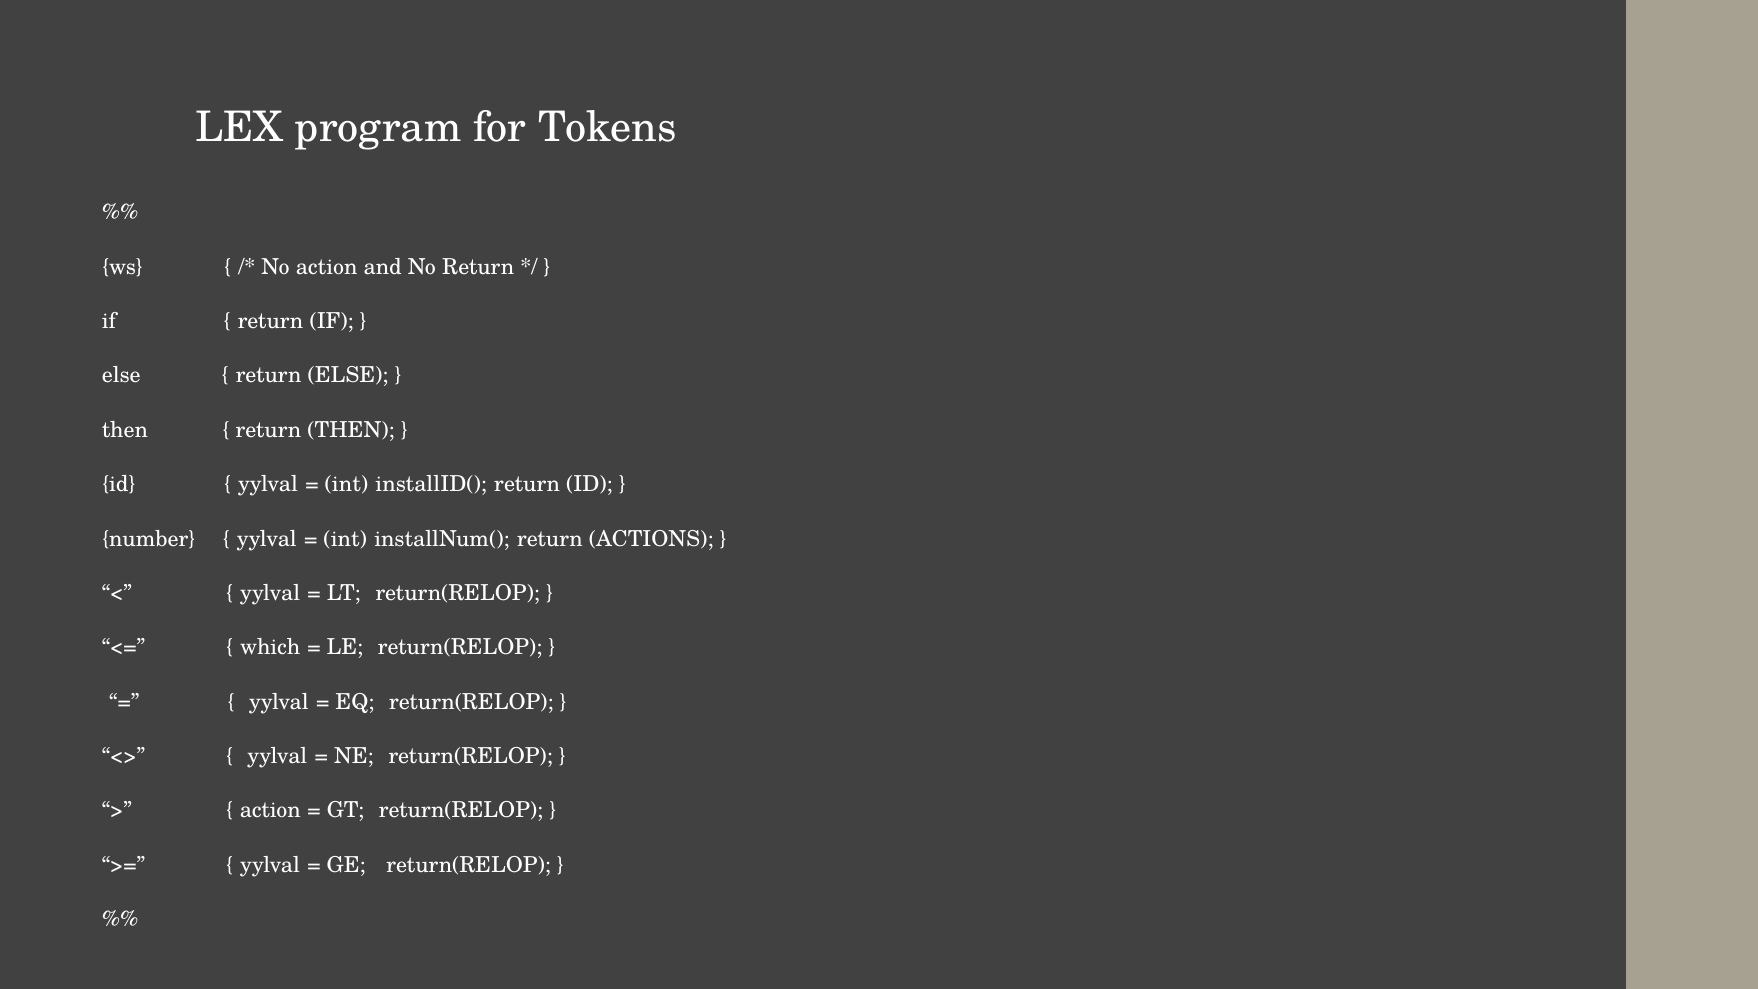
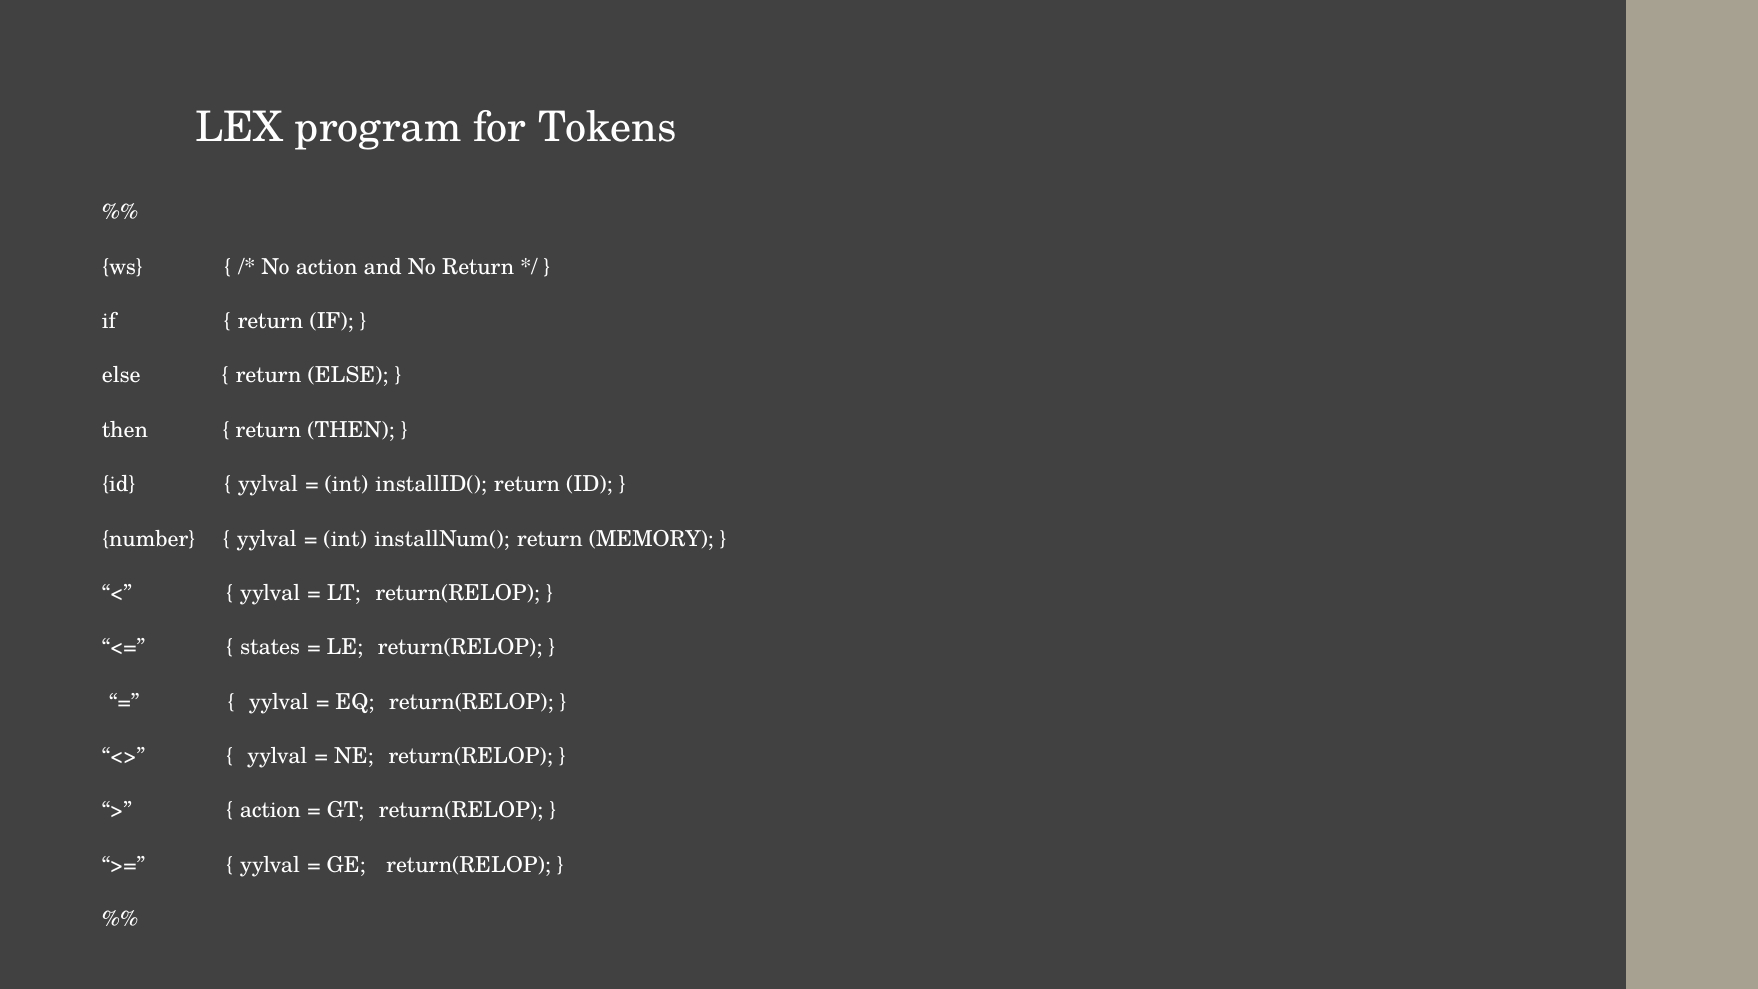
ACTIONS: ACTIONS -> MEMORY (651, 539)
which: which -> states (270, 647)
